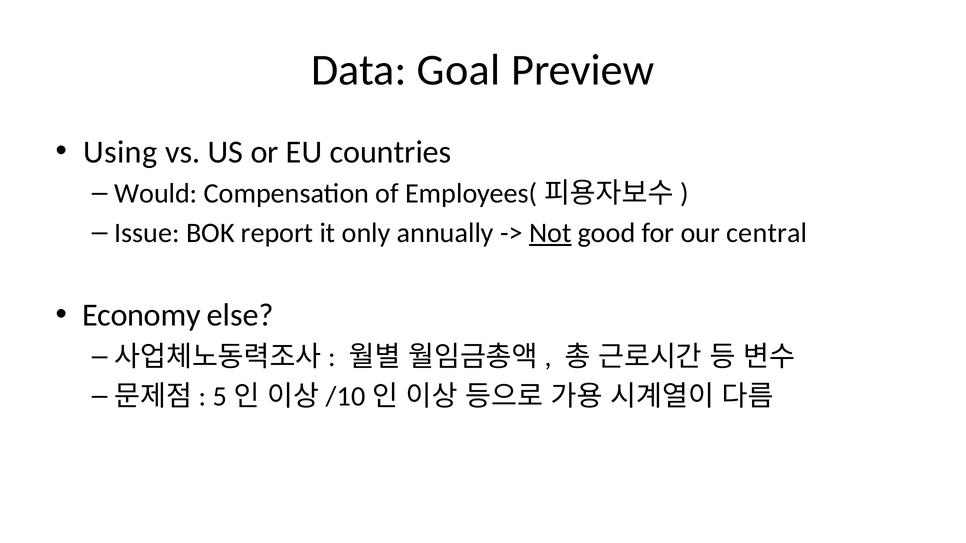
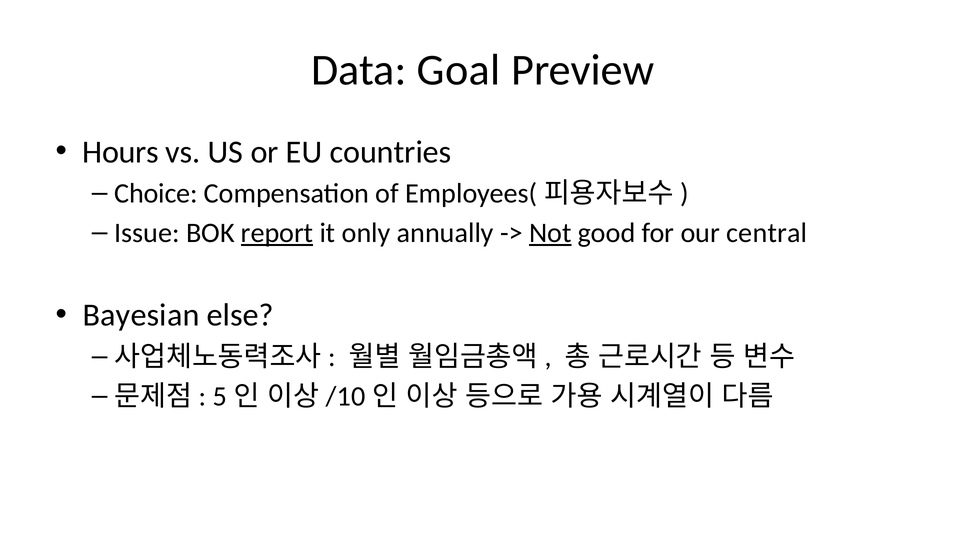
Using: Using -> Hours (121, 152)
Would: Would -> Choice (156, 194)
report underline: none -> present (277, 233)
Economy: Economy -> Bayesian (141, 316)
